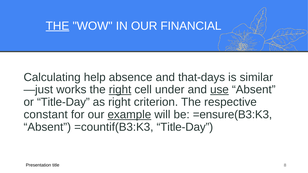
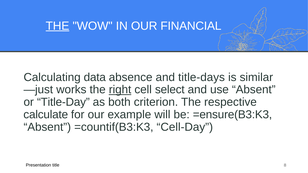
help: help -> data (95, 77)
that-days: that-days -> title-days (202, 77)
under: under -> select (170, 90)
use underline: present -> none (219, 90)
as right: right -> both (119, 102)
constant: constant -> calculate (46, 115)
example underline: present -> none (129, 115)
=countif(B3:K3 Title-Day: Title-Day -> Cell-Day (185, 127)
